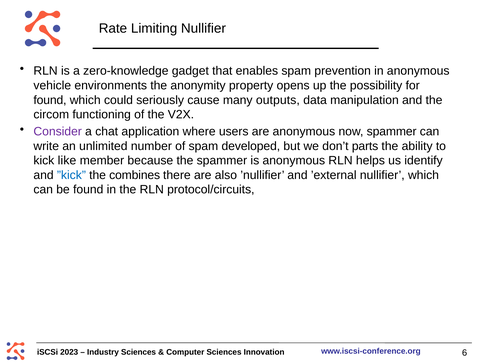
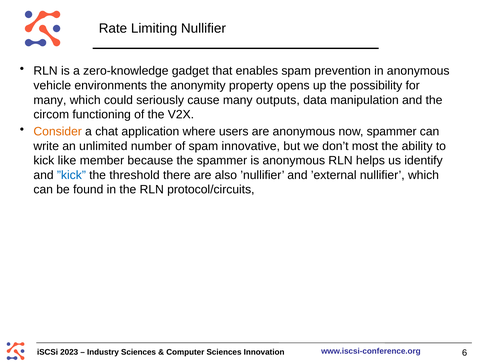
found: found -> many (50, 100)
Consider colour: purple -> orange (58, 131)
developed: developed -> innovative (251, 146)
parts: parts -> most (365, 146)
combines: combines -> threshold (135, 175)
